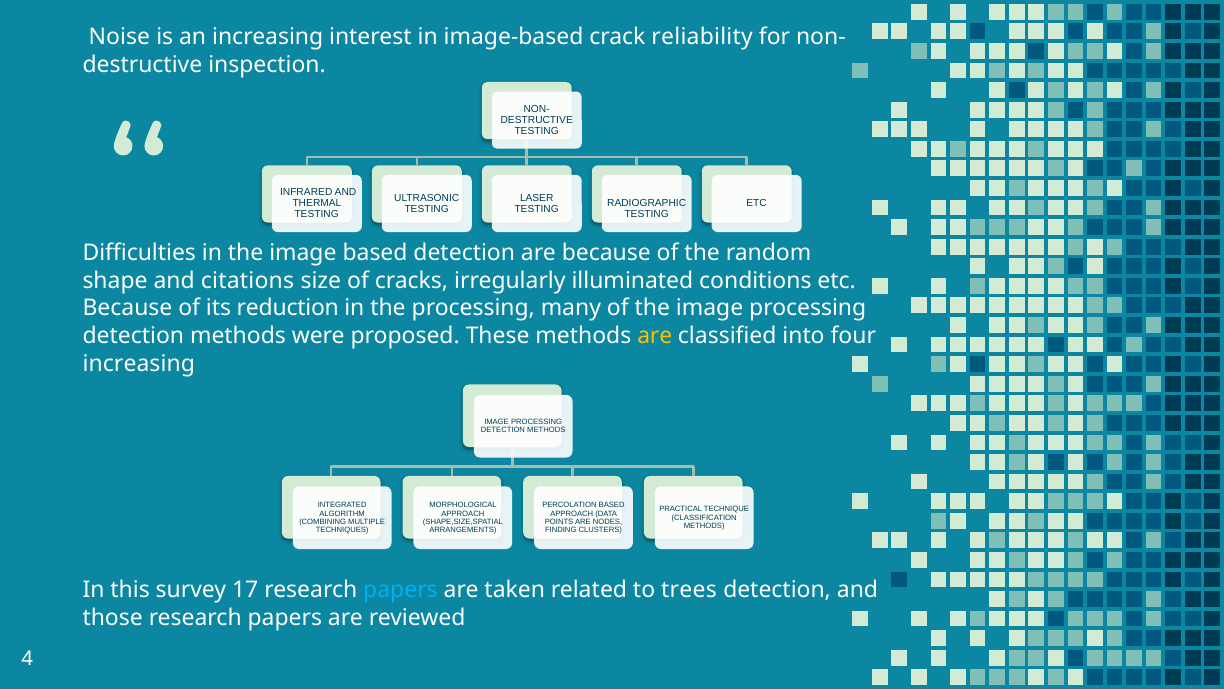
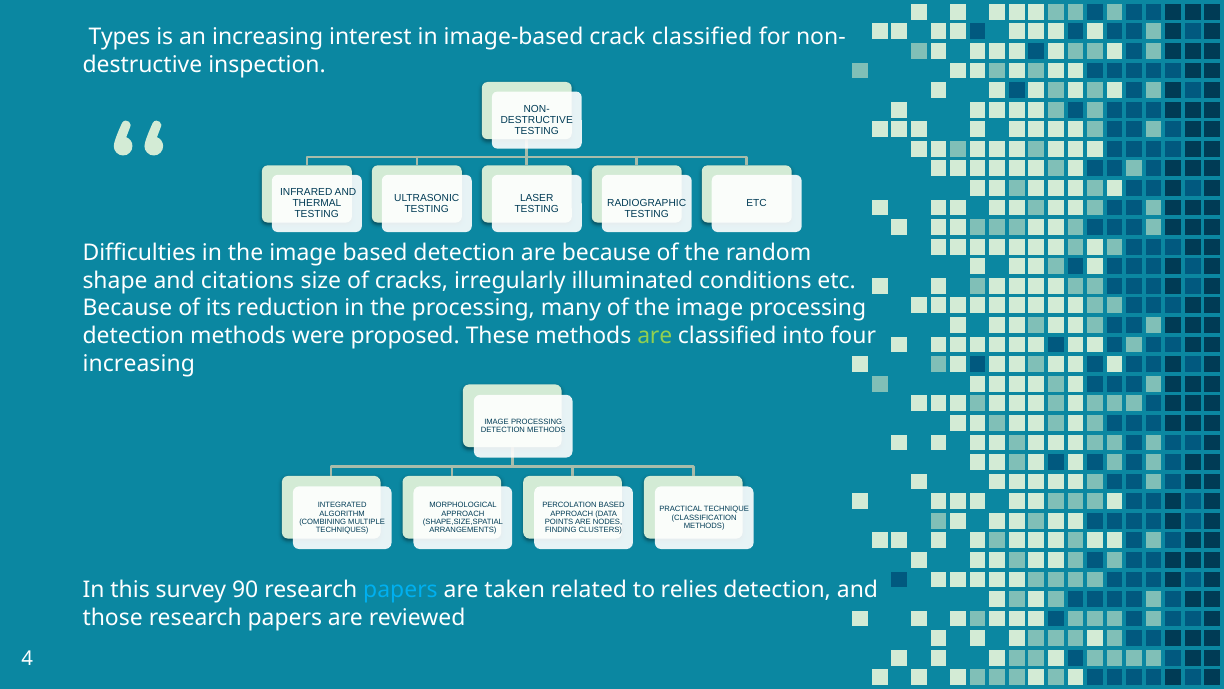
Noise: Noise -> Types (120, 37)
crack reliability: reliability -> classified (702, 37)
are colour: yellow -> light green (655, 336)
17: 17 -> 90 (245, 590)
trees: trees -> relies (689, 590)
